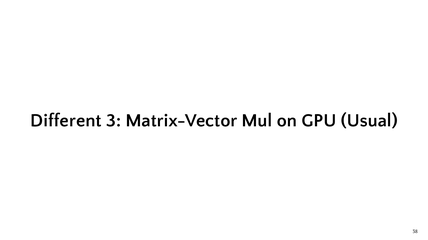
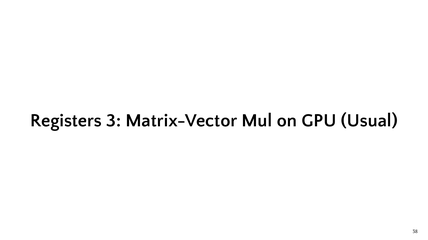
Different: Different -> Registers (66, 121)
